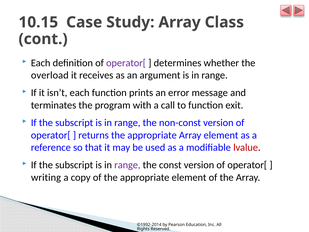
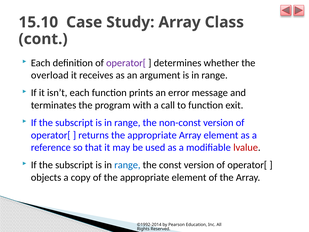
10.15: 10.15 -> 15.10 (38, 22)
range colour: purple -> blue (127, 165)
writing: writing -> objects (46, 177)
